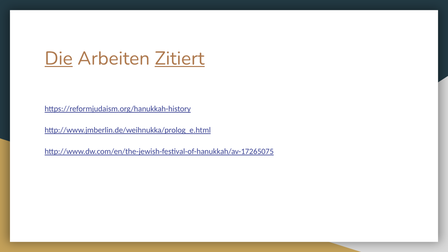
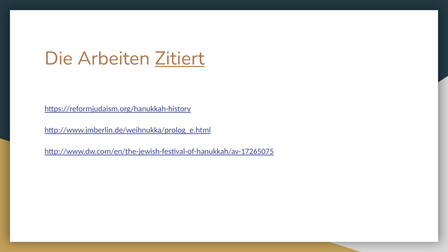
Die underline: present -> none (59, 58)
